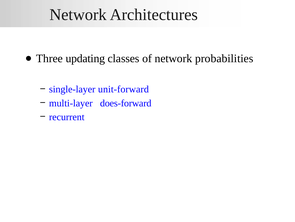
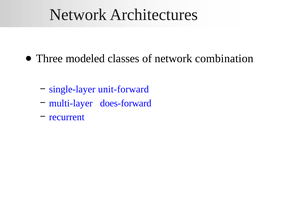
updating: updating -> modeled (85, 58)
probabilities: probabilities -> combination (224, 58)
